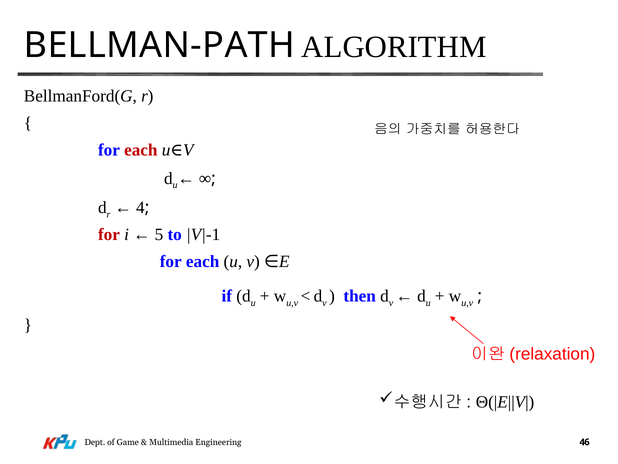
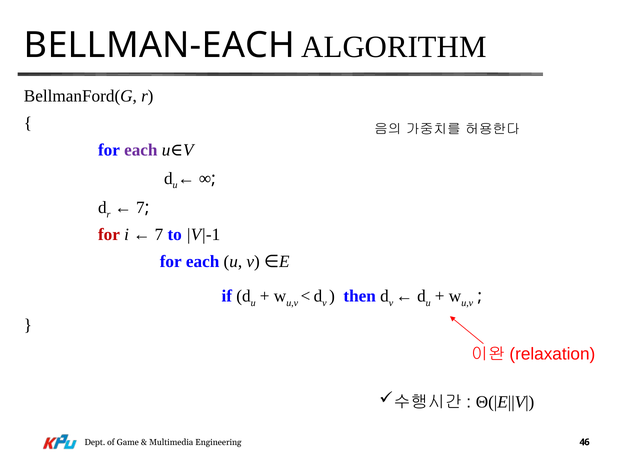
BELLMAN-PATH: BELLMAN-PATH -> BELLMAN-EACH (159, 45)
each colour: red -> purple (141, 150)
4: 4 -> 7 (140, 207)
5: 5 -> 7 (159, 235)
